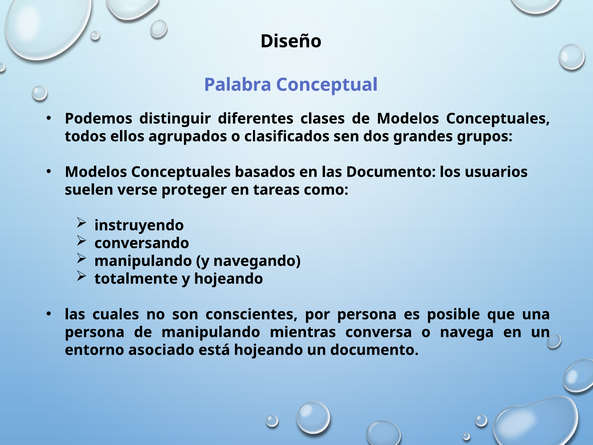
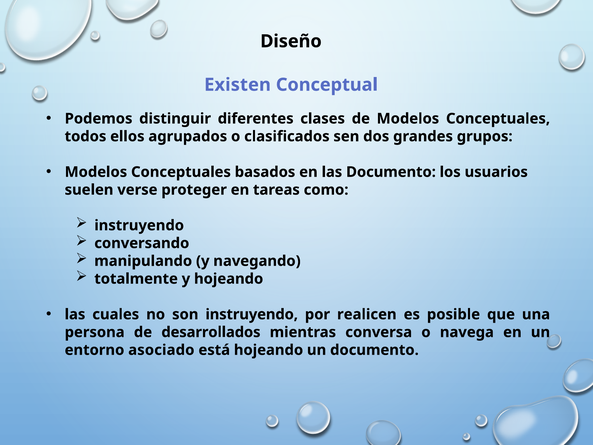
Palabra: Palabra -> Existen (238, 85)
son conscientes: conscientes -> instruyendo (252, 314)
por persona: persona -> realicen (367, 314)
de manipulando: manipulando -> desarrollados (211, 332)
